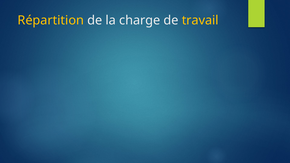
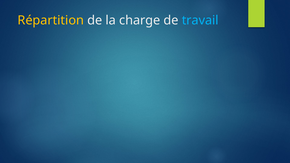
travail colour: yellow -> light blue (200, 20)
